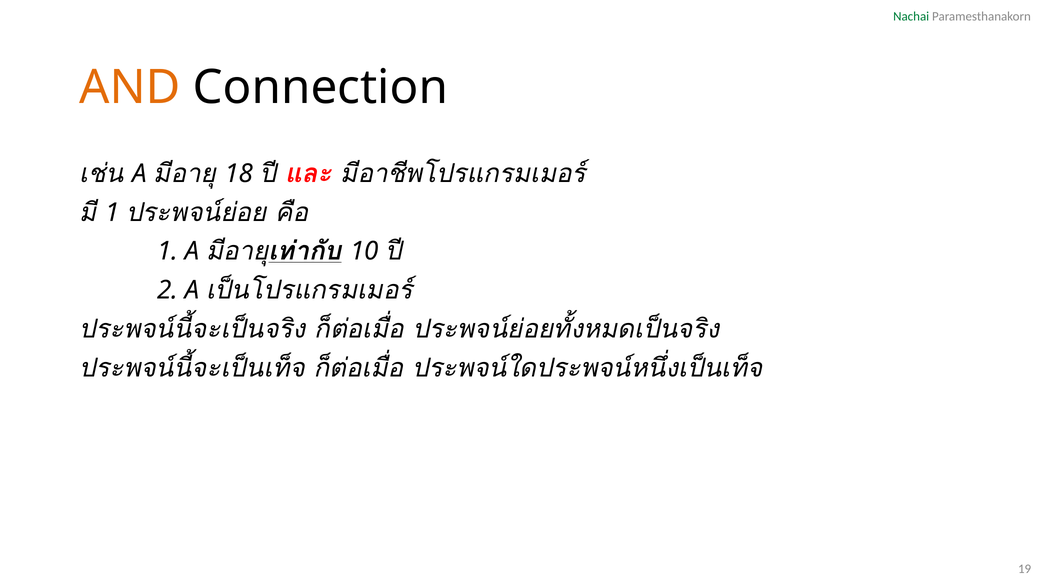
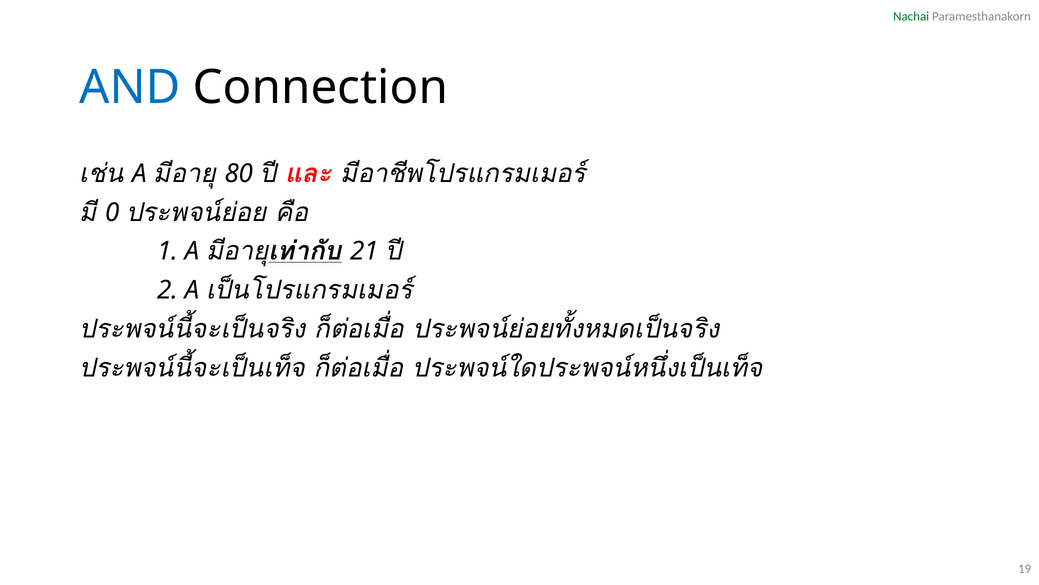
AND colour: orange -> blue (130, 87)
18: 18 -> 80 (239, 173)
1: 1 -> 0 (112, 212)
10: 10 -> 21 (364, 251)
